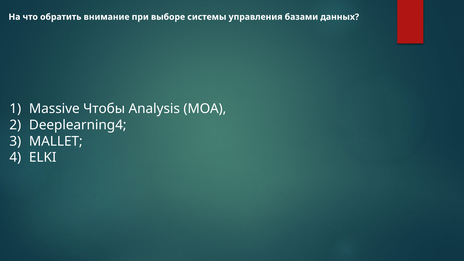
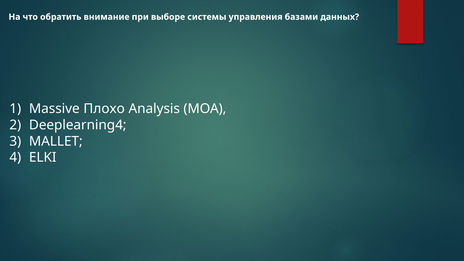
Чтобы: Чтобы -> Плохо (104, 109)
